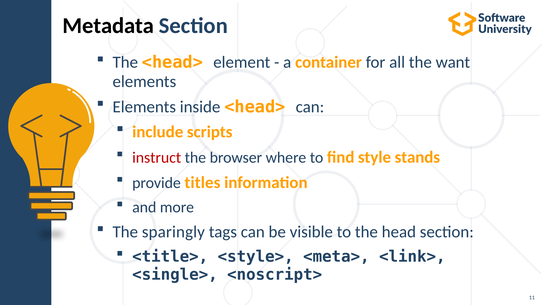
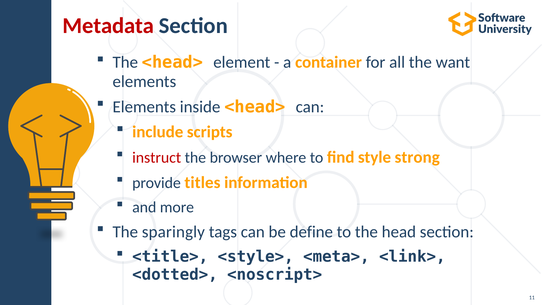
Metadata colour: black -> red (108, 26)
stands: stands -> strong (417, 157)
visible: visible -> define (311, 232)
<single>: <single> -> <dotted> (175, 274)
